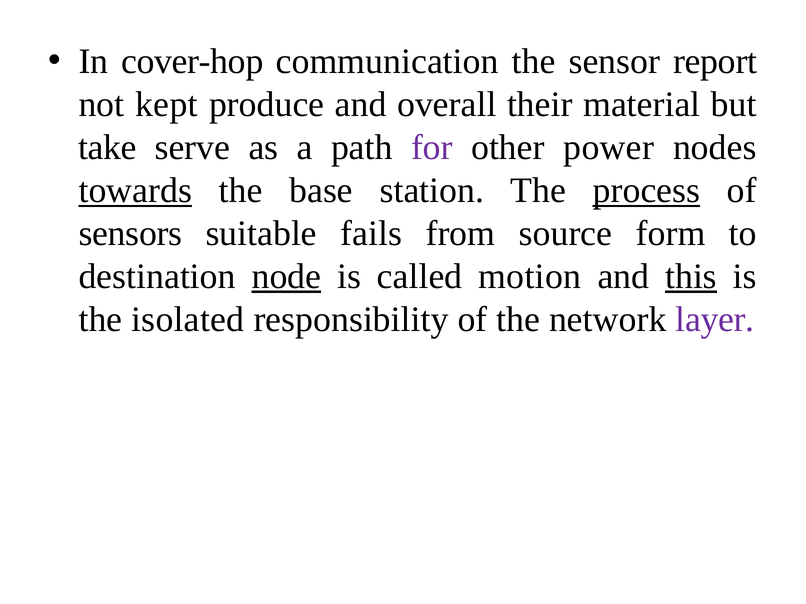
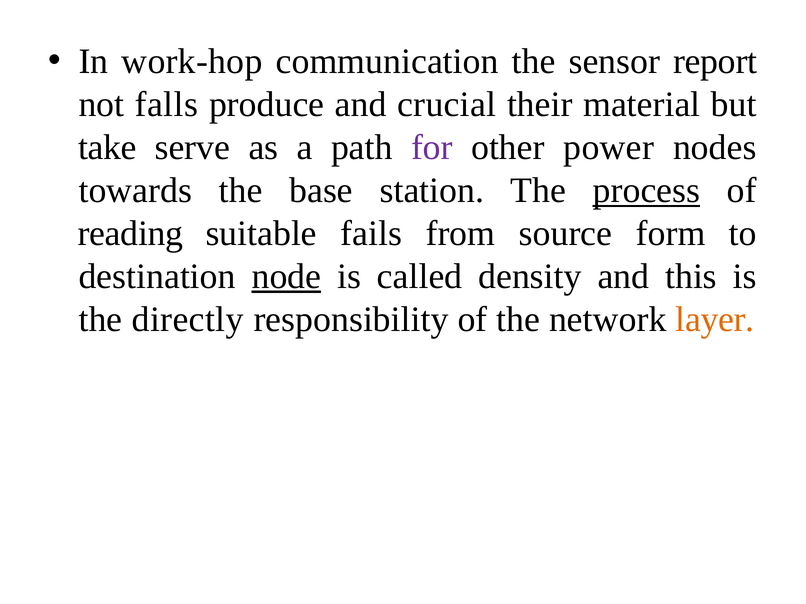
cover-hop: cover-hop -> work-hop (192, 62)
kept: kept -> falls (166, 105)
overall: overall -> crucial (447, 105)
towards underline: present -> none (135, 191)
sensors: sensors -> reading (130, 234)
motion: motion -> density (530, 277)
this underline: present -> none (691, 277)
isolated: isolated -> directly (188, 320)
layer colour: purple -> orange (715, 320)
